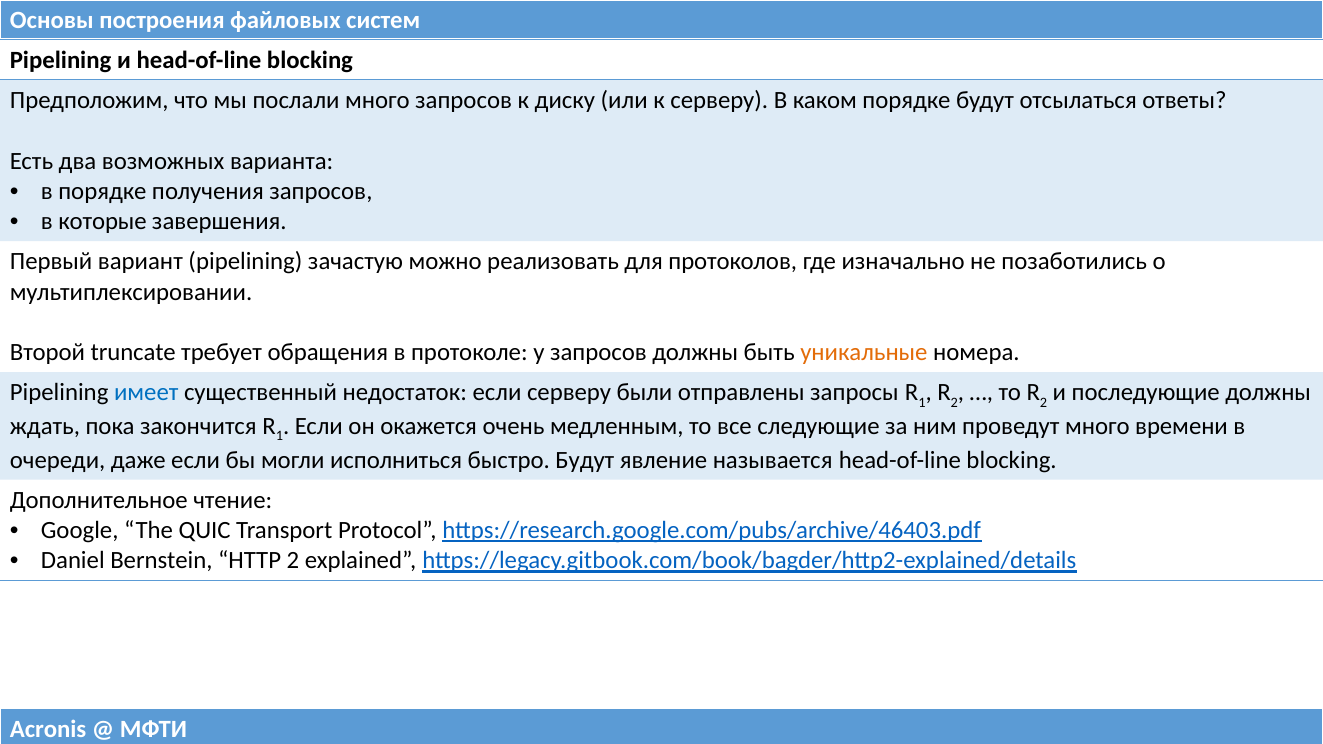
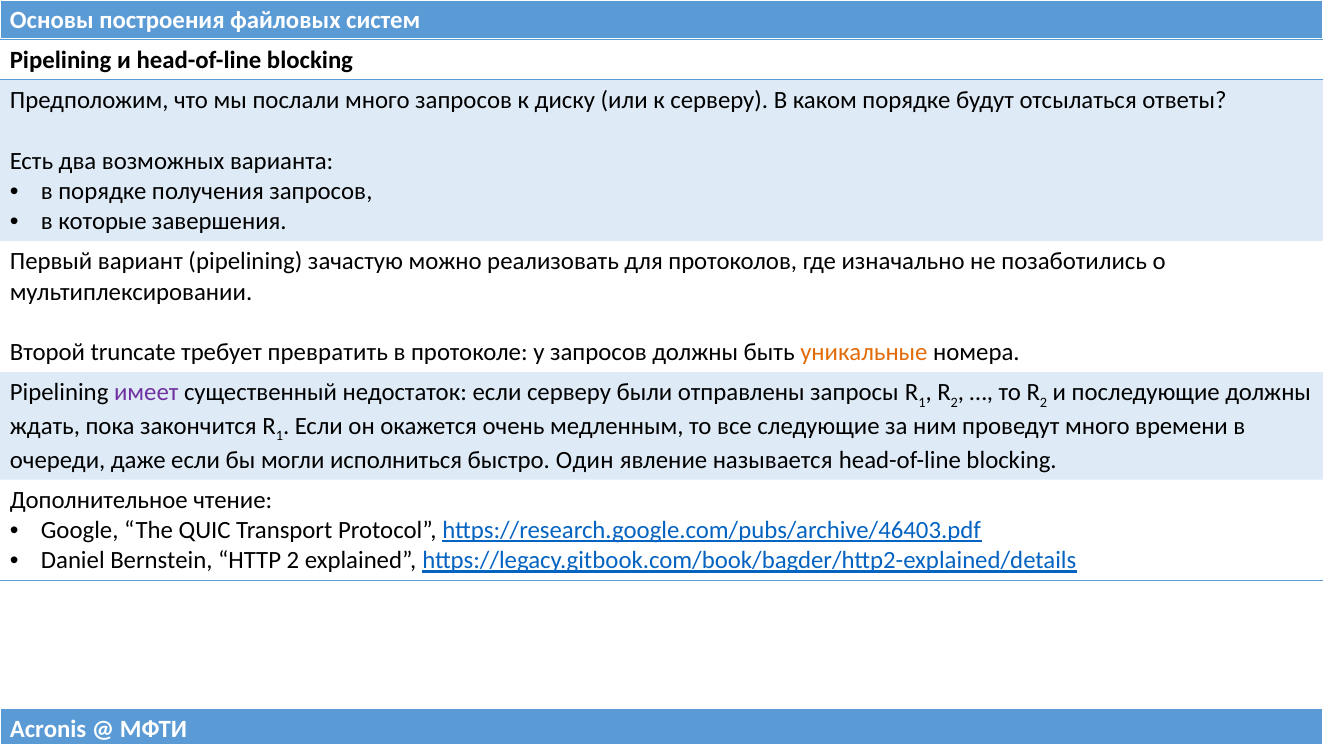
обращения: обращения -> превратить (328, 352)
имеет colour: blue -> purple (146, 393)
быстро Будут: Будут -> Один (585, 460)
